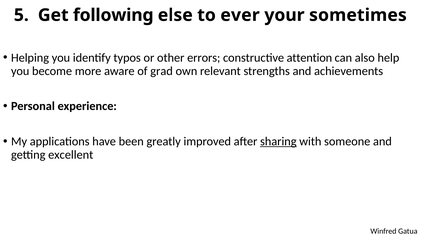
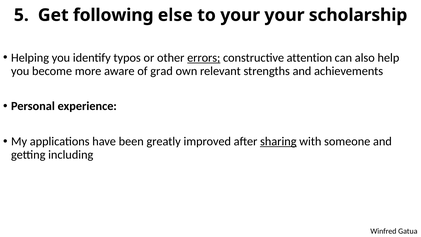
to ever: ever -> your (240, 15)
sometimes: sometimes -> scholarship (358, 15)
errors underline: none -> present (204, 58)
excellent: excellent -> including (71, 155)
